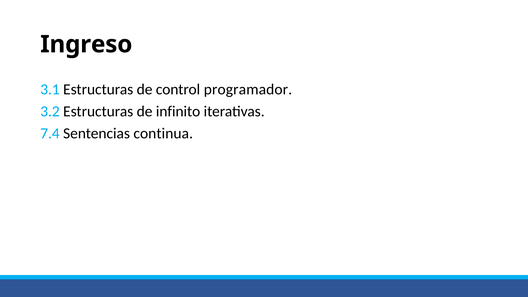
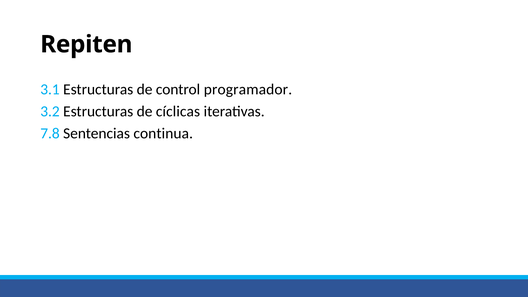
Ingreso: Ingreso -> Repiten (86, 44)
infinito: infinito -> cíclicas (178, 111)
7.4: 7.4 -> 7.8 (50, 134)
